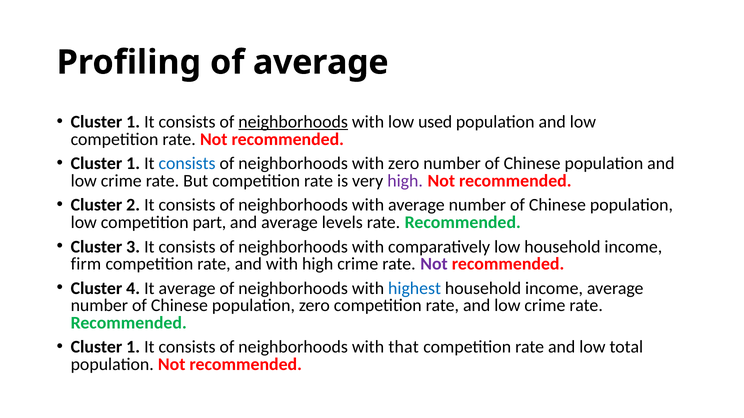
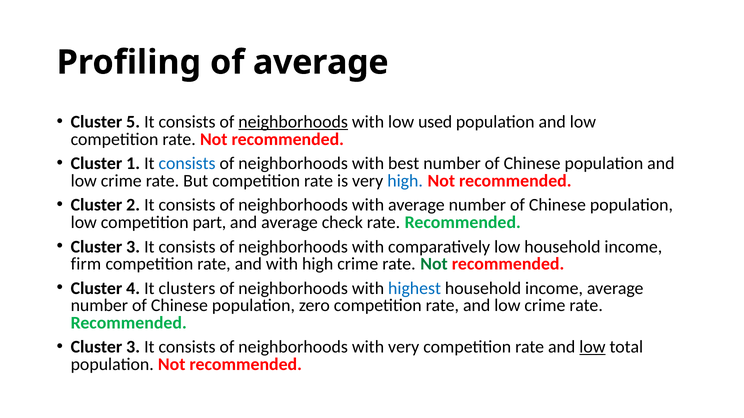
1: 1 -> 5 (133, 122)
with zero: zero -> best (404, 164)
high colour: purple -> blue (405, 181)
levels: levels -> check (342, 223)
Not colour: purple -> green (434, 264)
It average: average -> clusters (187, 289)
1: 1 -> 3 (133, 347)
with that: that -> very (404, 347)
low underline: none -> present (592, 347)
